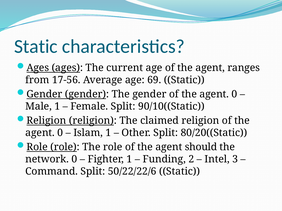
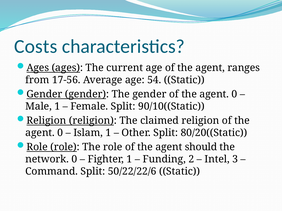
Static: Static -> Costs (36, 47)
69: 69 -> 54 (154, 80)
